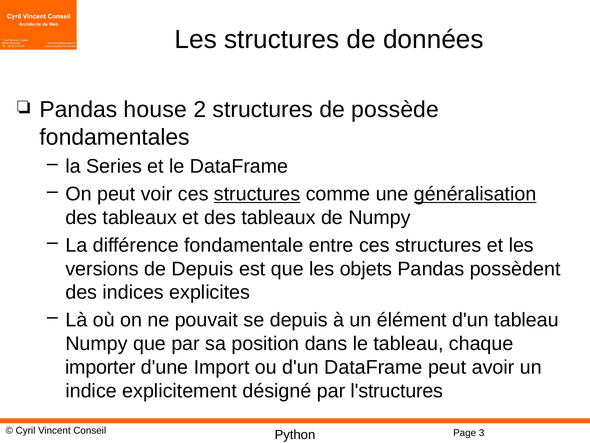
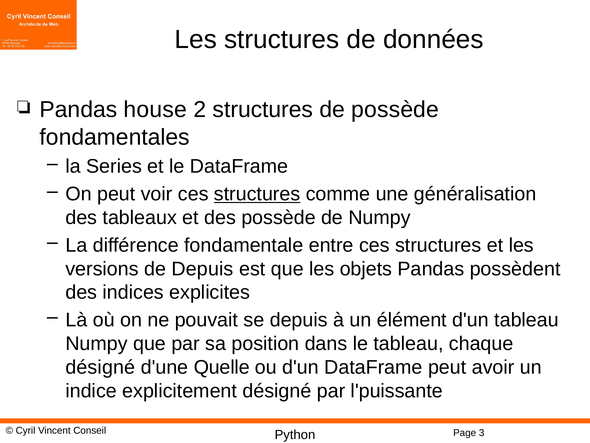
généralisation underline: present -> none (475, 194)
et des tableaux: tableaux -> possède (278, 217)
importer: importer -> désigné (100, 367)
Import: Import -> Quelle (222, 367)
l'structures: l'structures -> l'puissante (397, 390)
